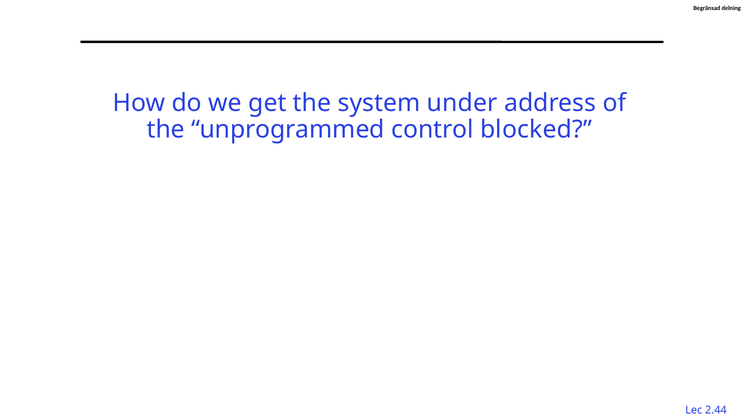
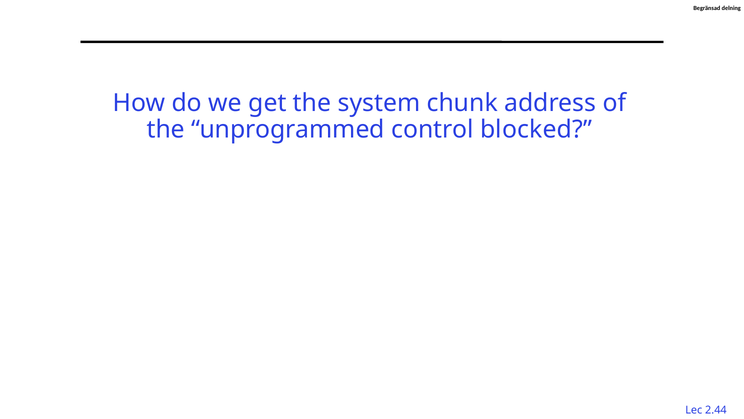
under: under -> chunk (462, 103)
